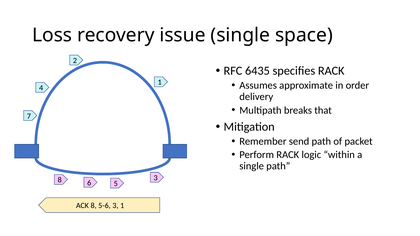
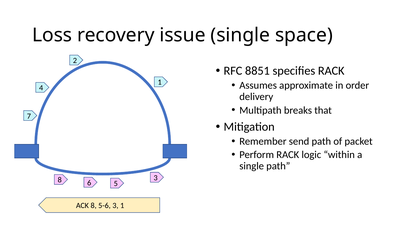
6435: 6435 -> 8851 (257, 71)
